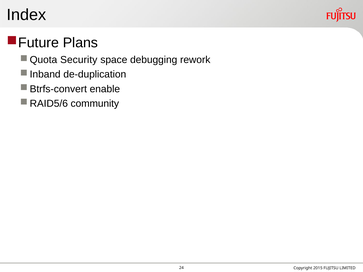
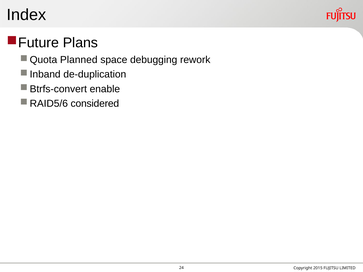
Security: Security -> Planned (79, 60)
community: community -> considered (95, 104)
